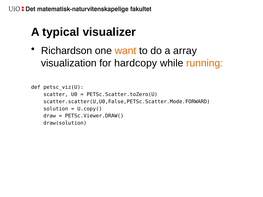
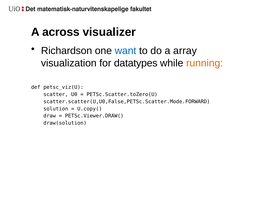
typical: typical -> across (61, 32)
want colour: orange -> blue (125, 51)
hardcopy: hardcopy -> datatypes (136, 63)
